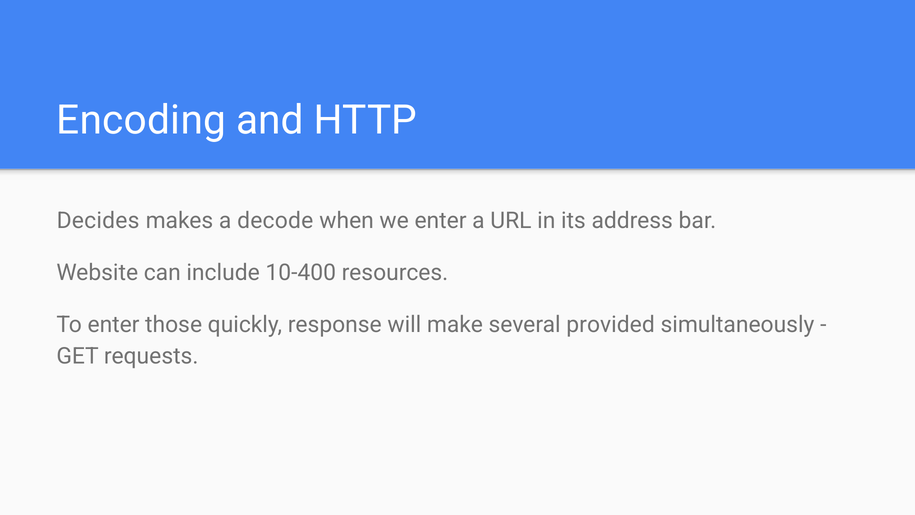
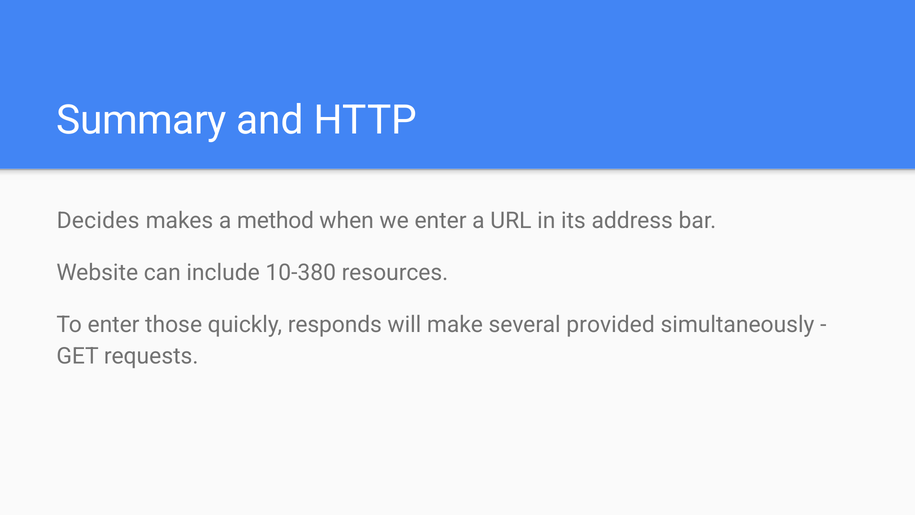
Encoding: Encoding -> Summary (142, 120)
decode: decode -> method (275, 221)
10-400: 10-400 -> 10-380 (301, 272)
response: response -> responds (335, 324)
